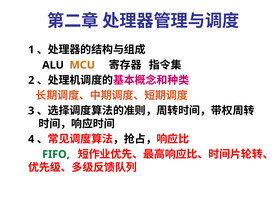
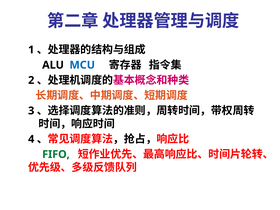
MCU colour: orange -> blue (82, 65)
